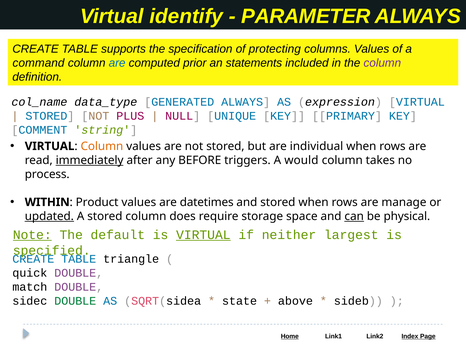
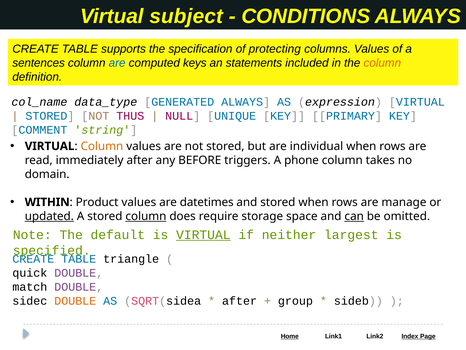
identify: identify -> subject (186, 16)
PARAMETER: PARAMETER -> CONDITIONS (306, 16)
command: command -> sentences (39, 63)
prior: prior -> keys (195, 63)
column colour: purple -> orange (382, 63)
PLUS: PLUS -> THUS (130, 116)
immediately underline: present -> none (90, 160)
would: would -> phone (302, 160)
process: process -> domain (47, 174)
column underline: none -> present (146, 216)
physical: physical -> omitted (407, 216)
Note underline: present -> none (32, 235)
DOUBLE colour: green -> orange (75, 301)
state: state -> after (240, 301)
above: above -> group (295, 301)
